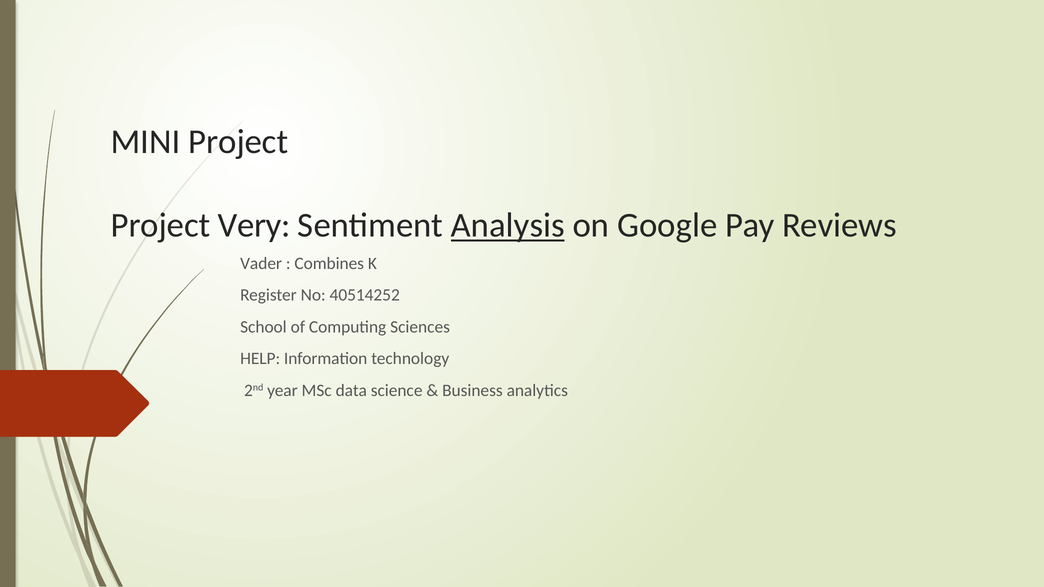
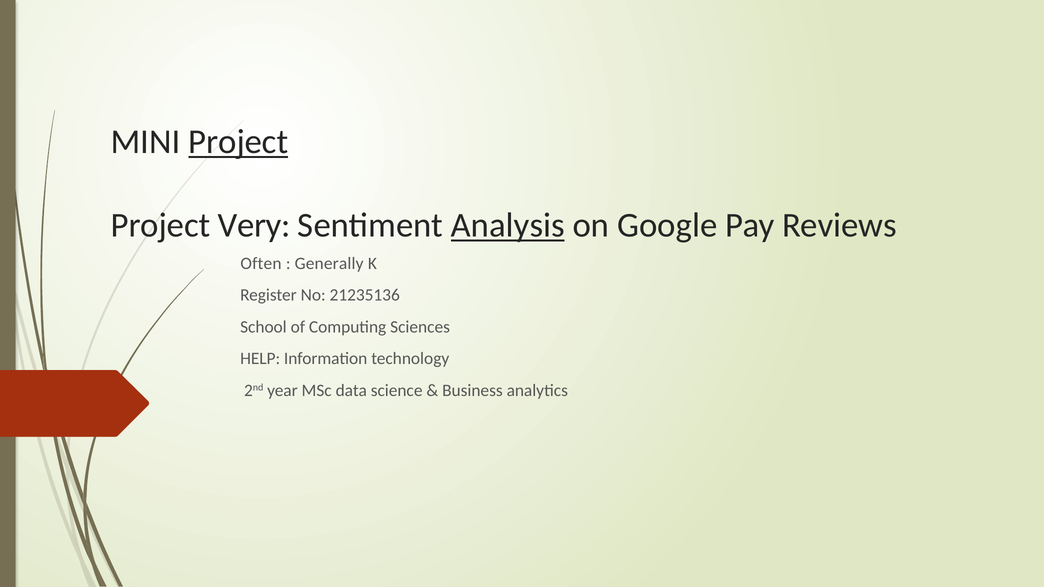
Project underline: none -> present (238, 142)
Vader: Vader -> Often (261, 264)
Combines: Combines -> Generally (329, 264)
40514252: 40514252 -> 21235136 (365, 295)
